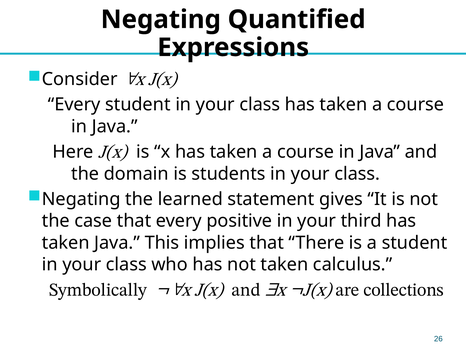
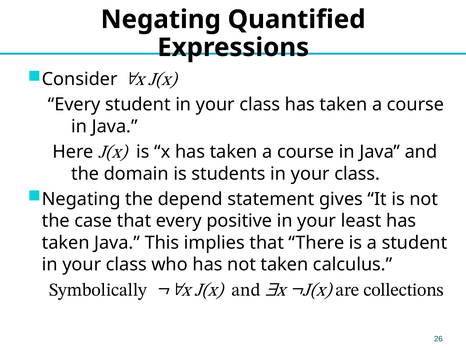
learned: learned -> depend (190, 199)
third: third -> least (361, 221)
